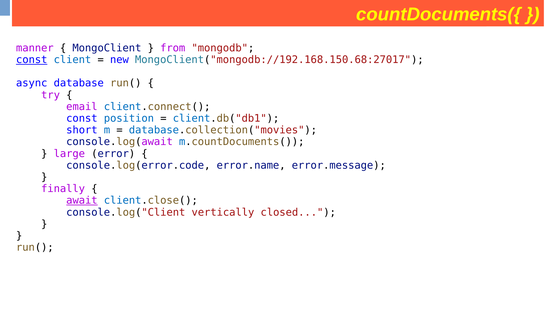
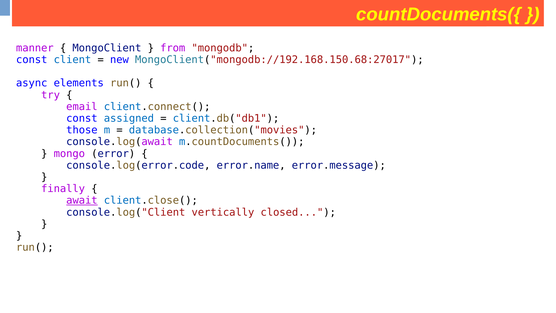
const underline: present -> none (32, 60)
database: database -> elements (79, 83)
position: position -> assigned (129, 118)
short: short -> those (82, 130)
large: large -> mongo (69, 153)
